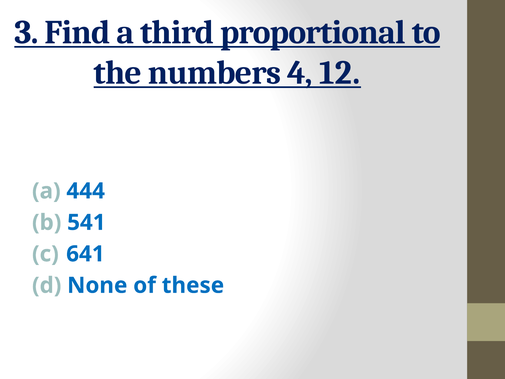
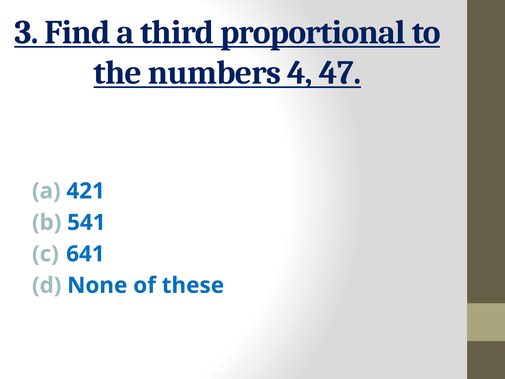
12: 12 -> 47 (340, 73)
444: 444 -> 421 (86, 191)
